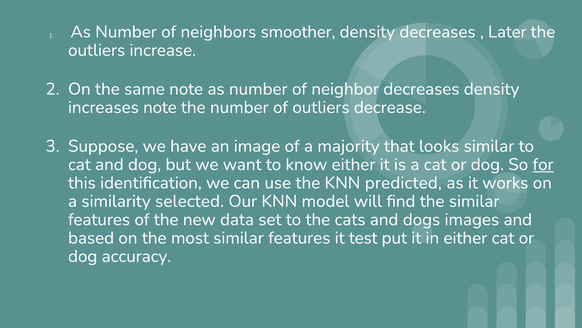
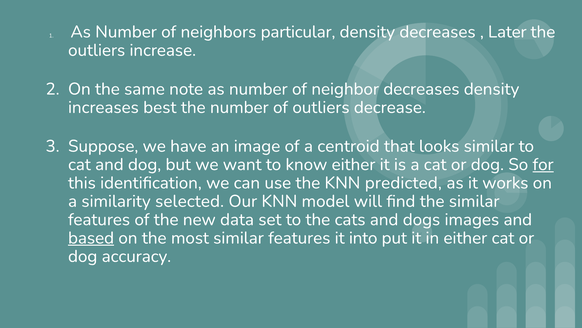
smoother: smoother -> particular (298, 32)
increases note: note -> best (160, 107)
majority: majority -> centroid (348, 146)
based underline: none -> present (91, 237)
test: test -> into (363, 237)
